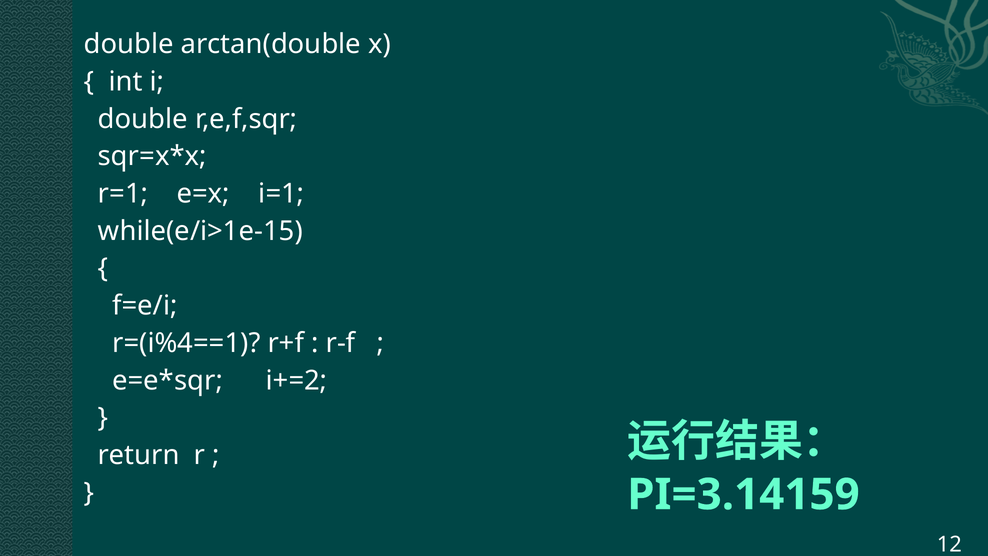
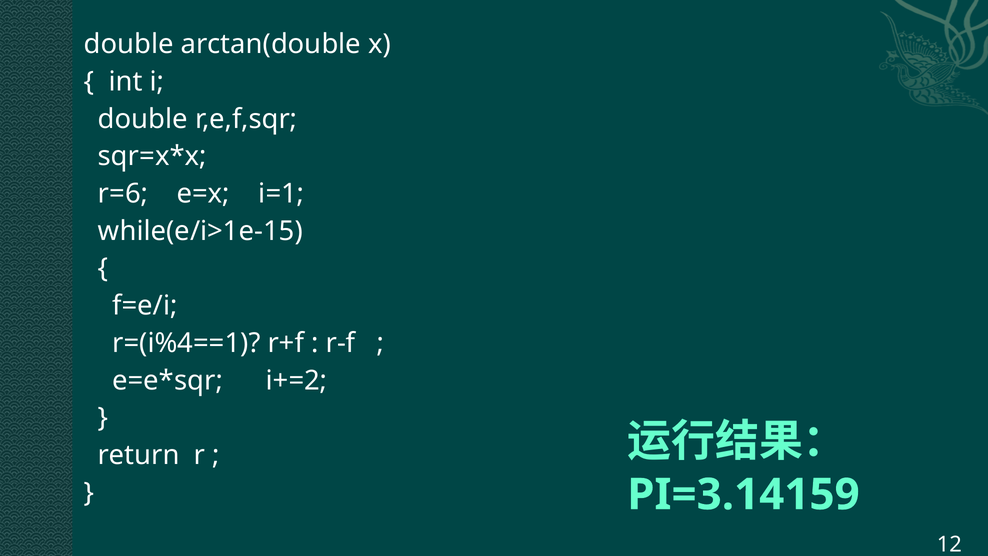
r=1: r=1 -> r=6 (123, 194)
